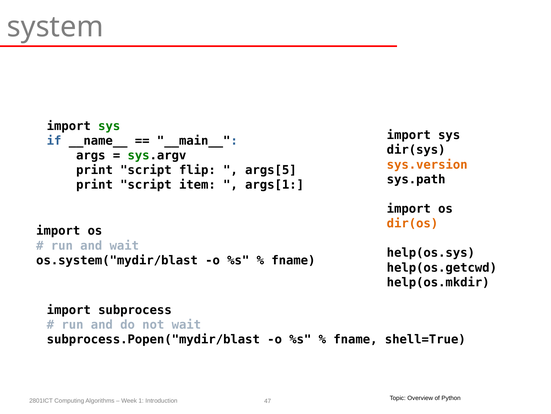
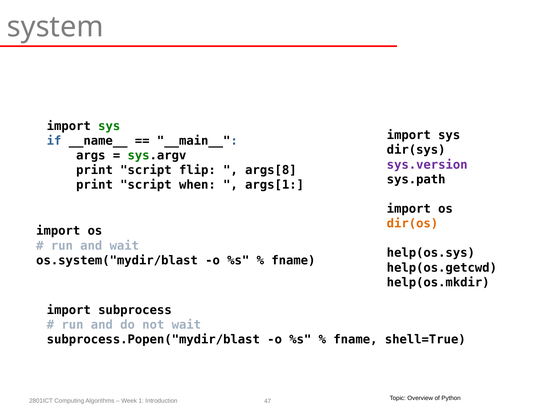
sys.version colour: orange -> purple (427, 164)
args[5: args[5 -> args[8 (271, 170)
item: item -> when (197, 185)
